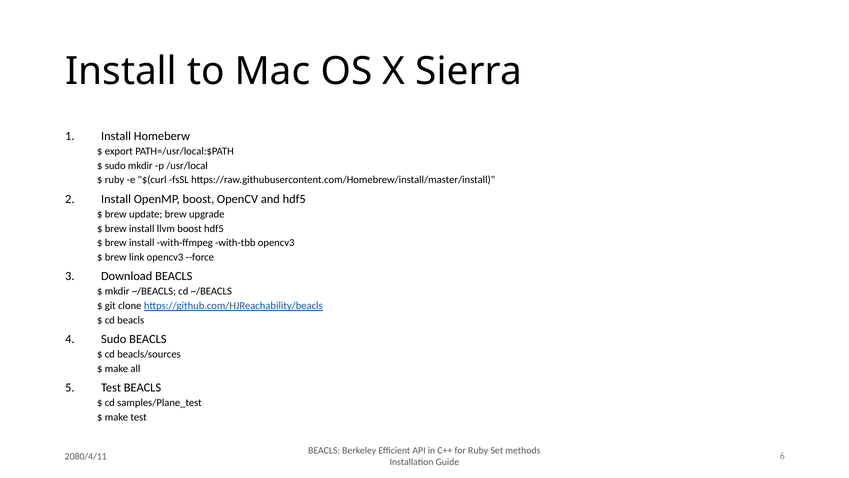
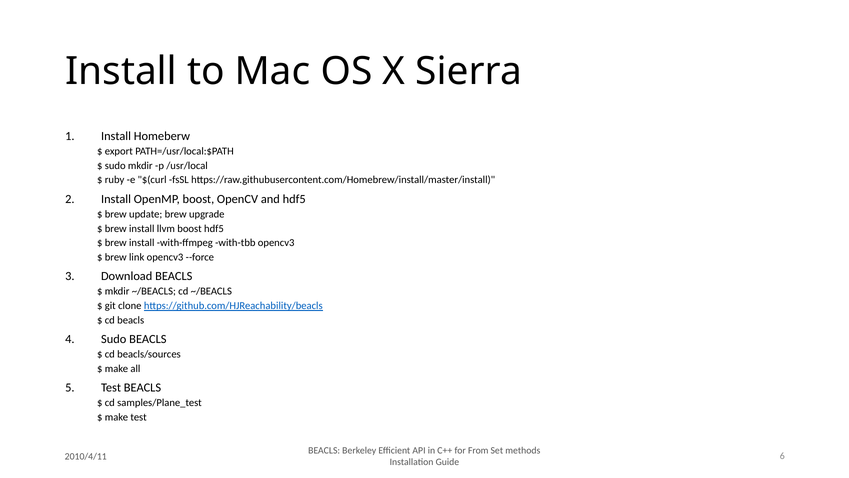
for Ruby: Ruby -> From (478, 450)
2080/4/11: 2080/4/11 -> 2010/4/11 (86, 456)
